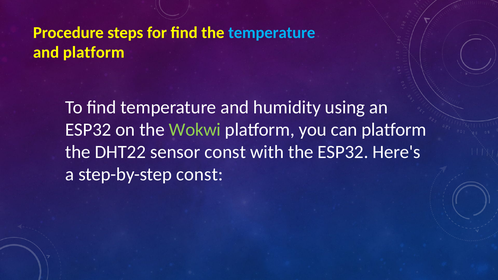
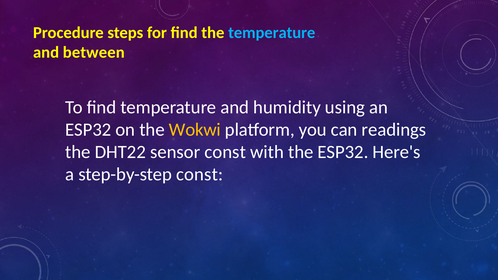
and platform: platform -> between (94, 53)
Wokwi colour: light green -> yellow (195, 130)
can platform: platform -> readings (394, 130)
